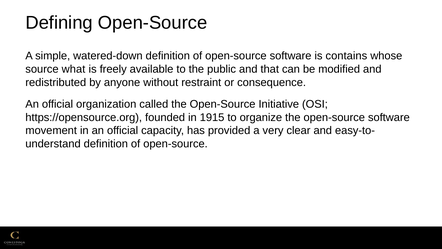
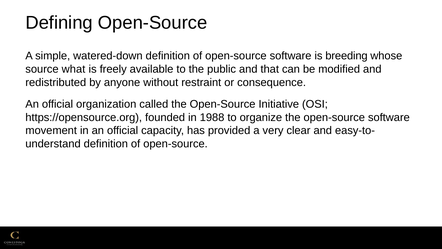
contains: contains -> breeding (346, 56)
1915: 1915 -> 1988 (212, 117)
